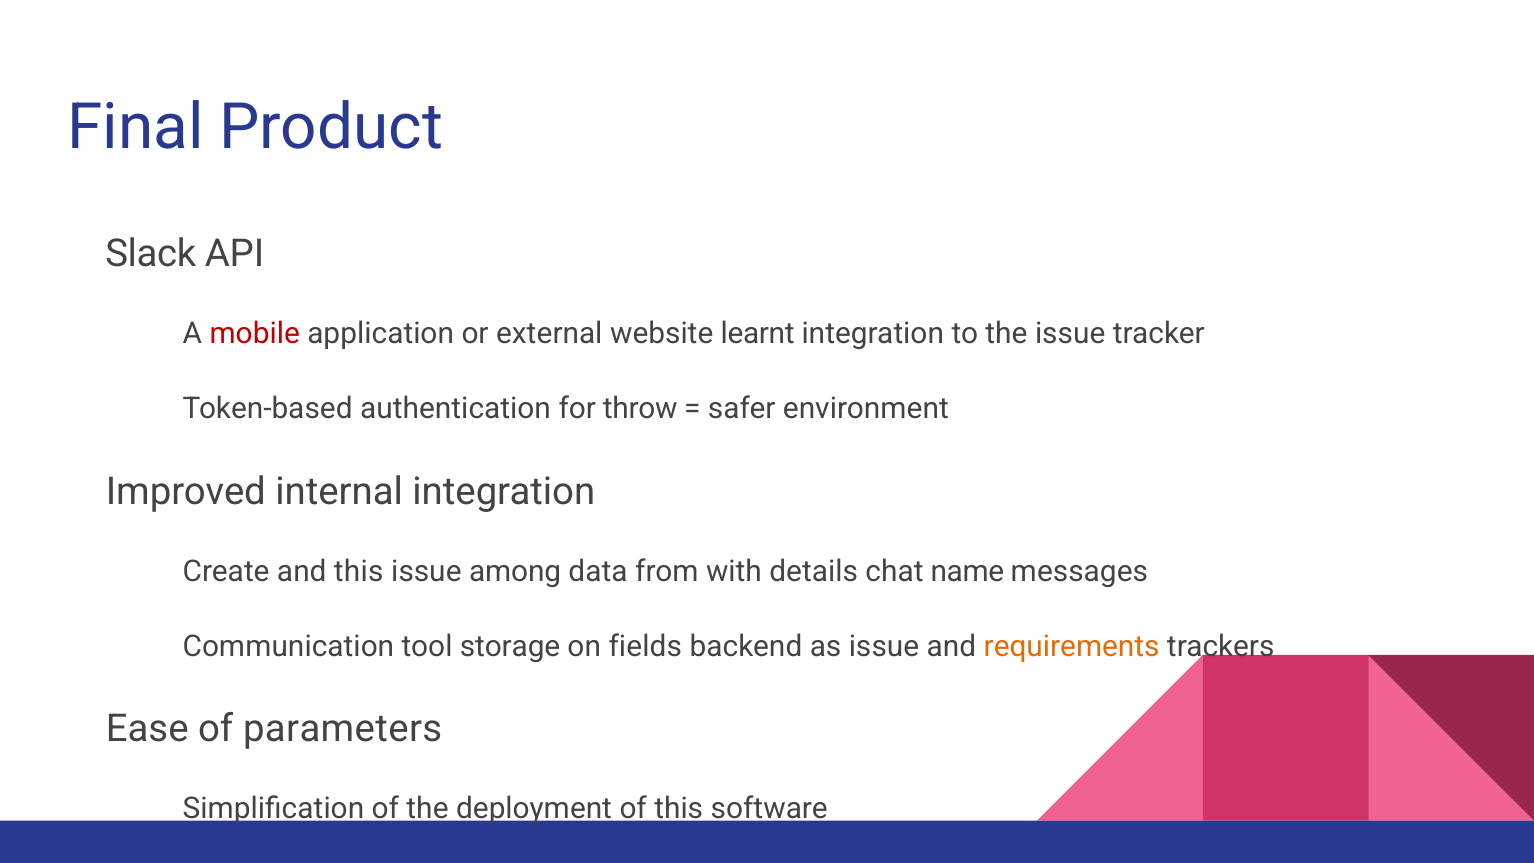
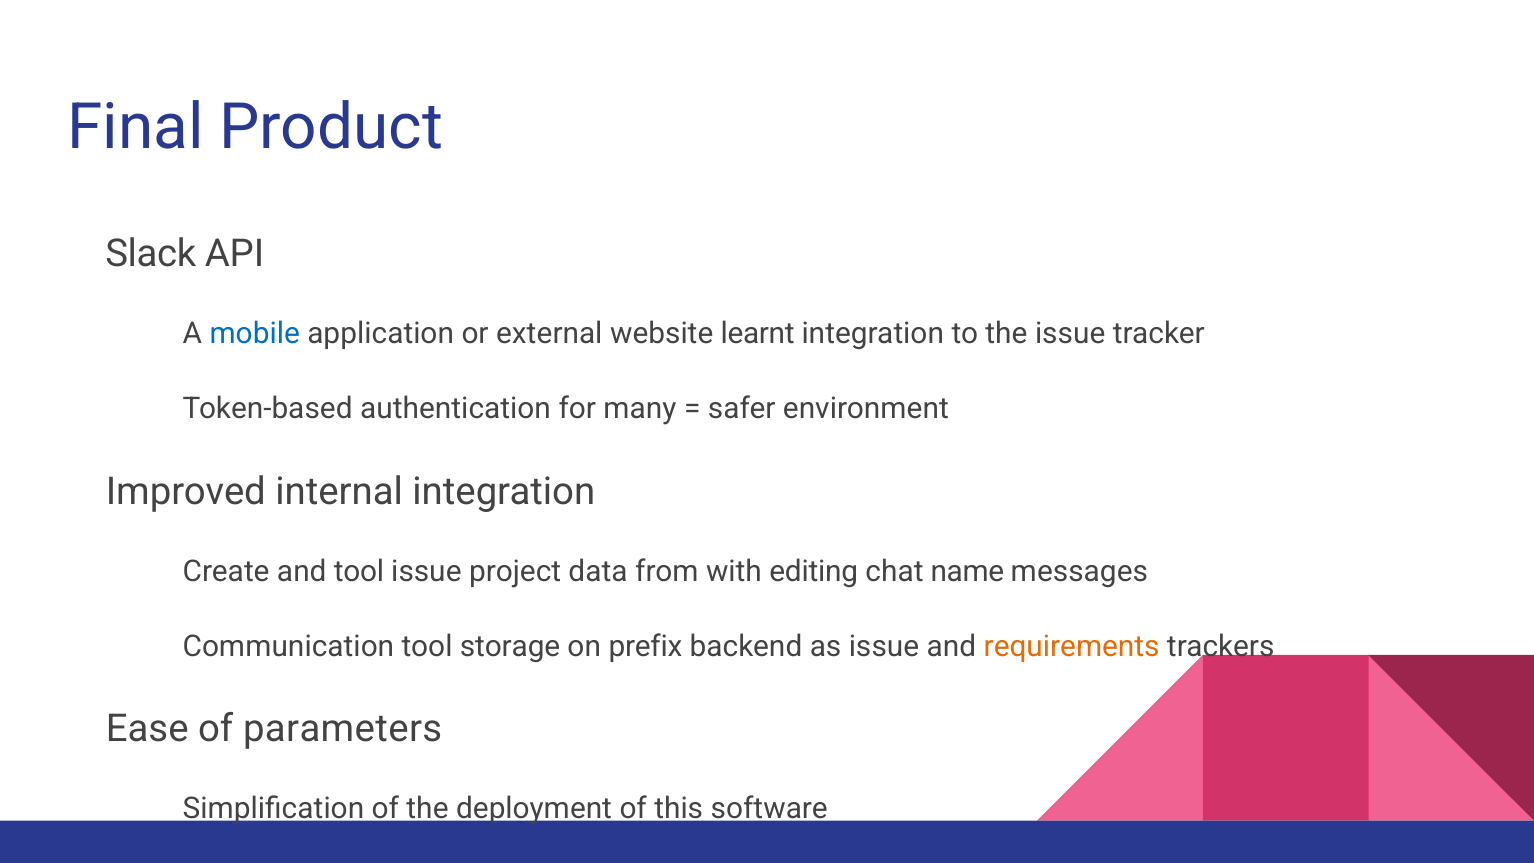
mobile colour: red -> blue (255, 334)
throw: throw -> many (640, 409)
and this: this -> tool (359, 571)
among: among -> project (515, 571)
details: details -> editing (814, 571)
fields: fields -> prefix (645, 646)
